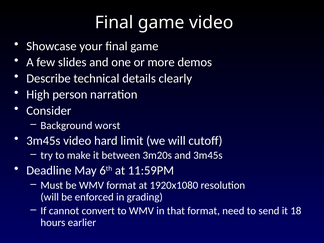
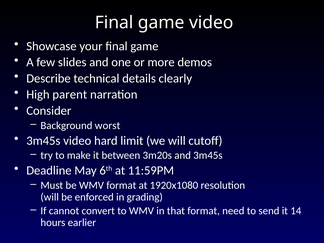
person: person -> parent (70, 95)
18: 18 -> 14 (296, 211)
